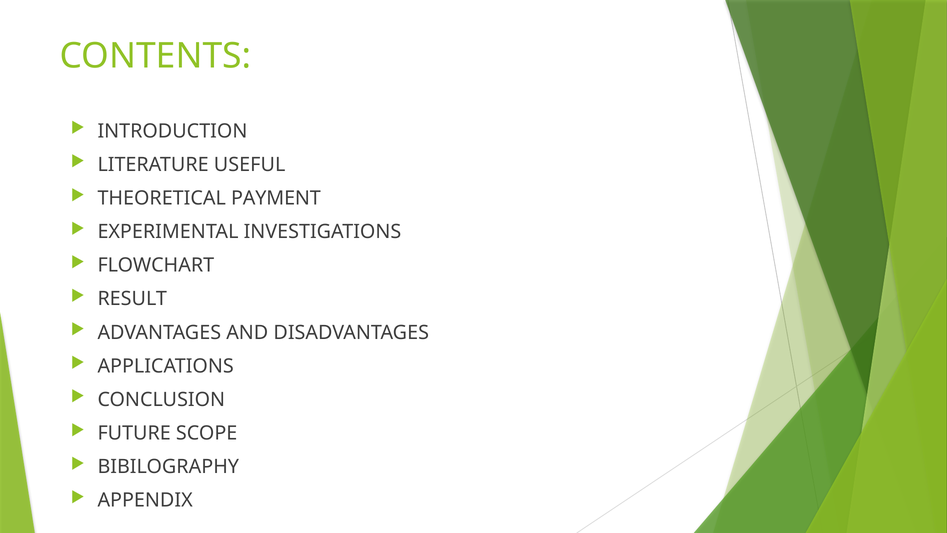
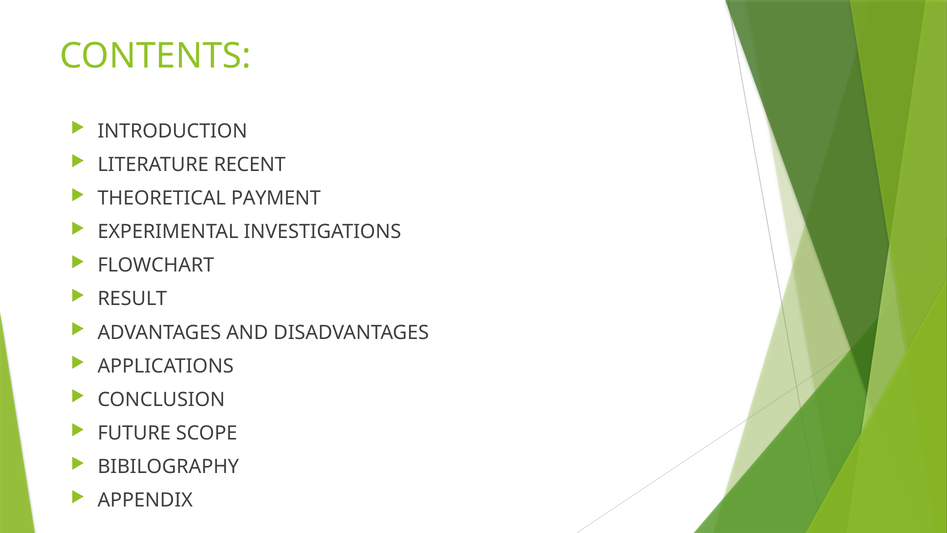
USEFUL: USEFUL -> RECENT (250, 165)
